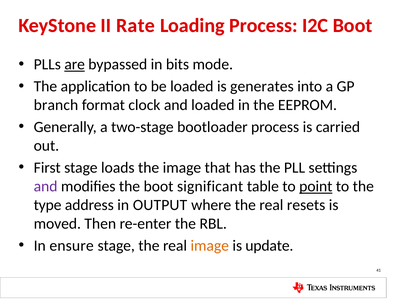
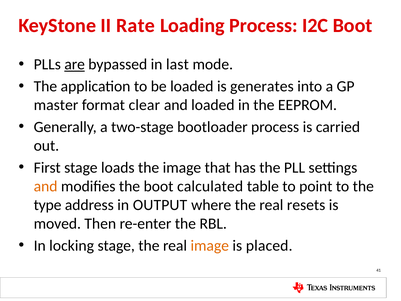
bits: bits -> last (177, 64)
branch: branch -> master (56, 105)
clock: clock -> clear (144, 105)
and colour: purple -> orange (46, 186)
significant: significant -> calculated (210, 186)
point underline: present -> none (316, 186)
ensure: ensure -> locking (72, 245)
update: update -> placed (269, 245)
